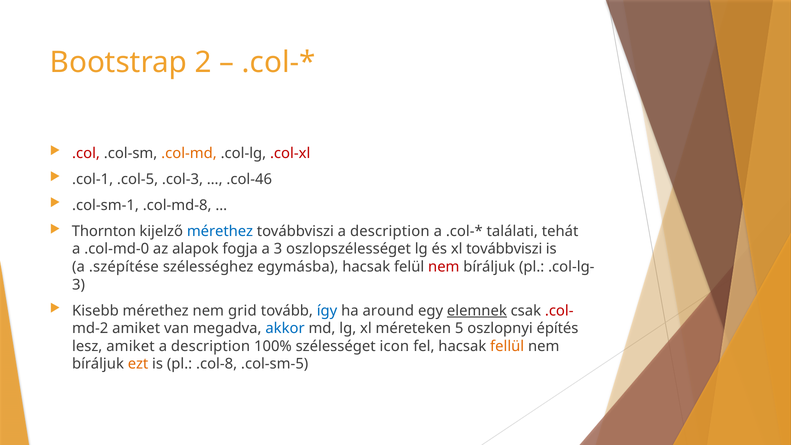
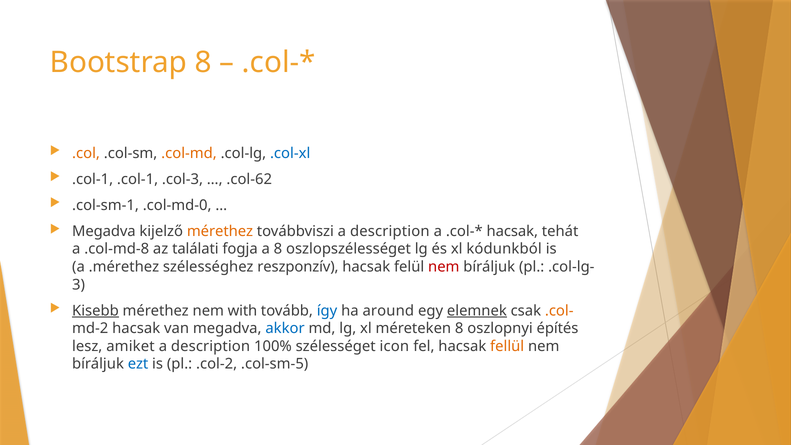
Bootstrap 2: 2 -> 8 (203, 62)
.col colour: red -> orange (86, 153)
.col-xl colour: red -> blue (290, 153)
.col-1 .col-5: .col-5 -> .col-1 (138, 179)
.col-46: .col-46 -> .col-62 (249, 179)
.col-md-8: .col-md-8 -> .col-md-0 (177, 205)
Thornton: Thornton -> Megadva (104, 231)
mérethez colour: blue -> orange (220, 231)
találati: találati -> hacsak (512, 231)
.col-md-0: .col-md-0 -> .col-md-8 (117, 249)
alapok: alapok -> találati (195, 249)
a 3: 3 -> 8 (278, 249)
xl továbbviszi: továbbviszi -> kódunkból (504, 249)
.szépítése: .szépítése -> .mérethez (124, 267)
egymásba: egymásba -> reszponzív (298, 267)
Kisebb underline: none -> present (95, 311)
grid: grid -> with (242, 311)
.col- colour: red -> orange (559, 311)
amiket: amiket -> hacsak (136, 328)
méreteken 5: 5 -> 8 (459, 328)
ezt colour: orange -> blue (138, 364)
.col-8: .col-8 -> .col-2 (217, 364)
